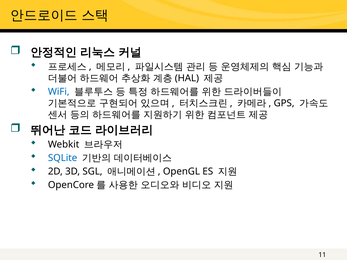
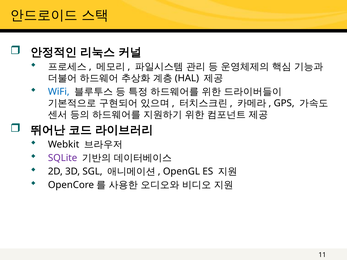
SQLite colour: blue -> purple (63, 158)
